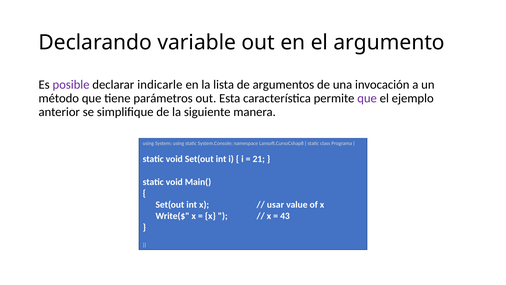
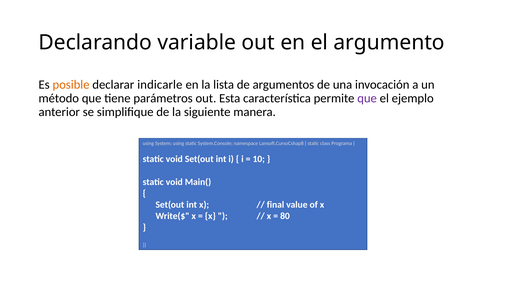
posible colour: purple -> orange (71, 84)
21: 21 -> 10 (259, 159)
usar: usar -> final (276, 204)
43: 43 -> 80 (285, 216)
